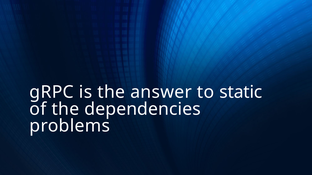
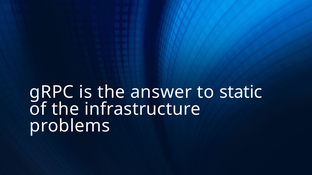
dependencies: dependencies -> infrastructure (143, 109)
